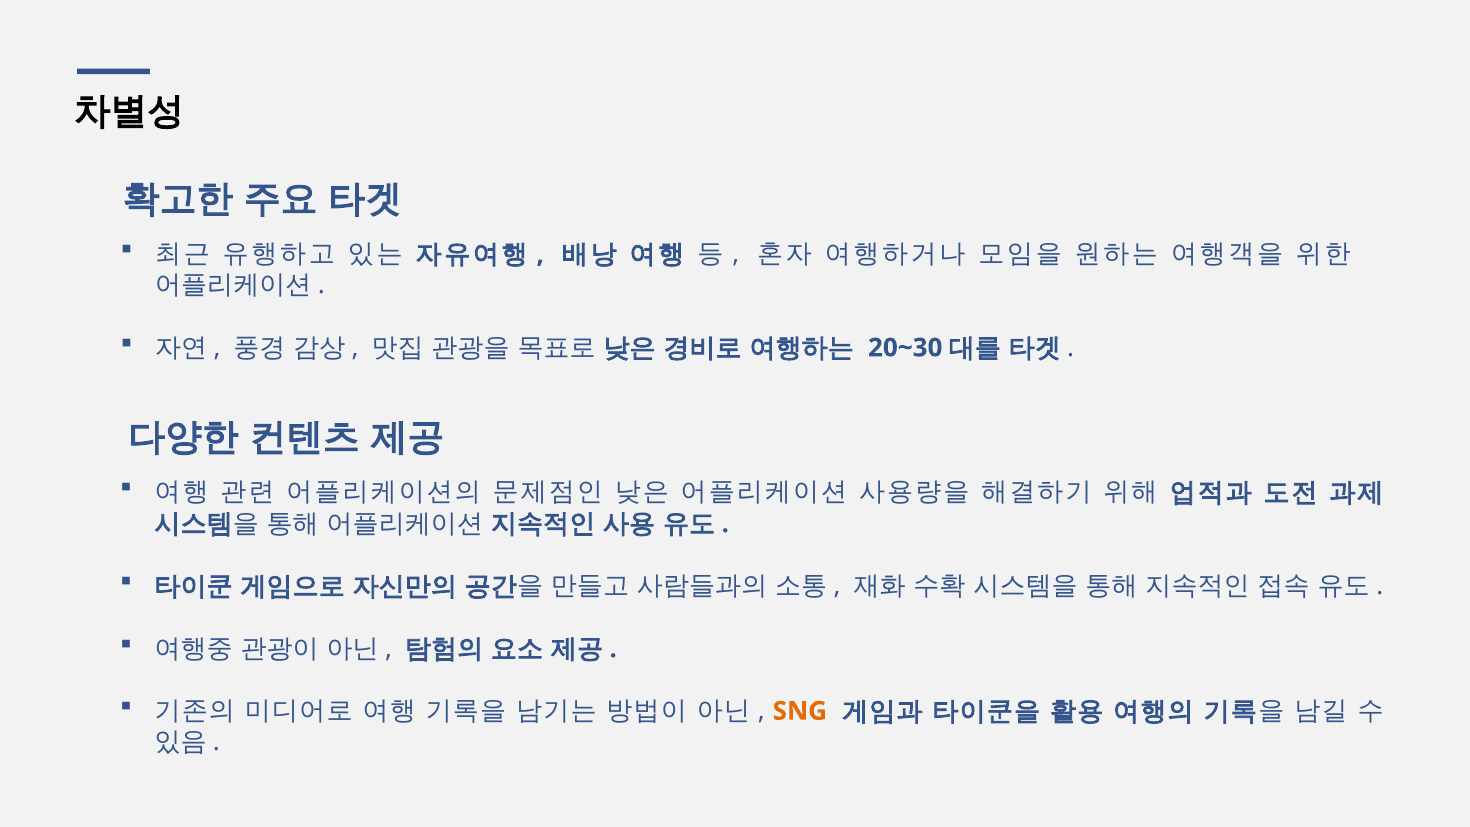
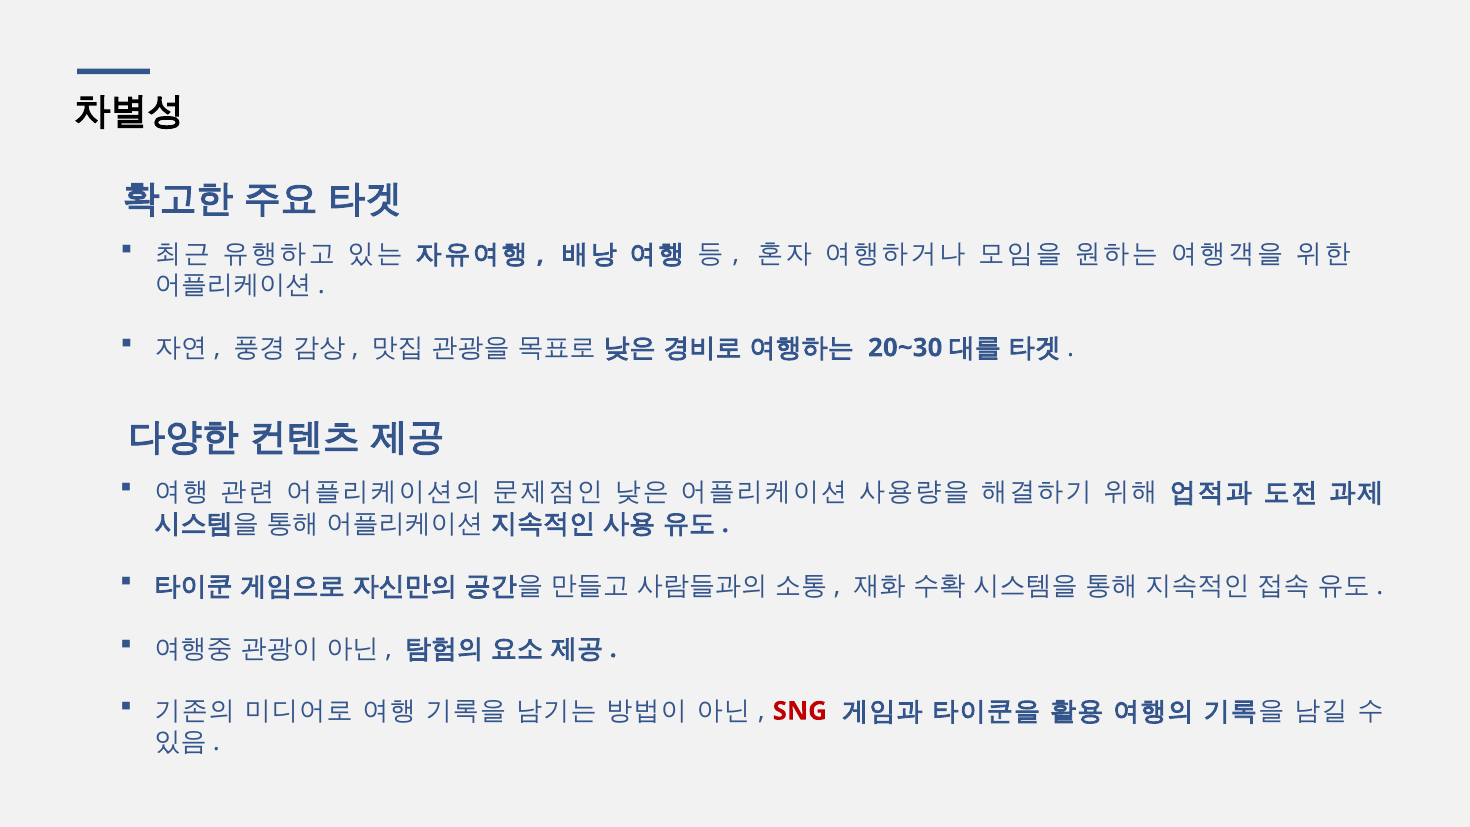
SNG colour: orange -> red (800, 711)
